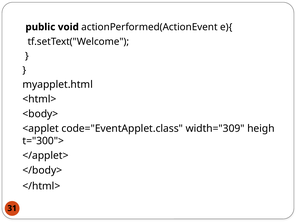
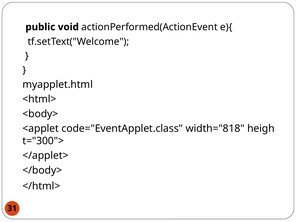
width="309: width="309 -> width="818 (215, 129)
